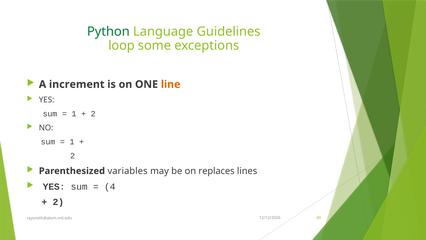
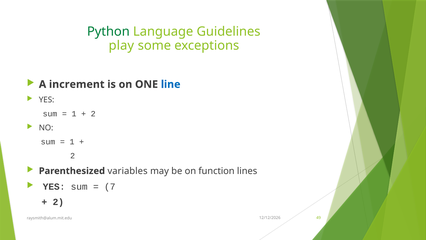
loop: loop -> play (121, 45)
line colour: orange -> blue (171, 84)
replaces: replaces -> function (217, 171)
4: 4 -> 7 (110, 186)
